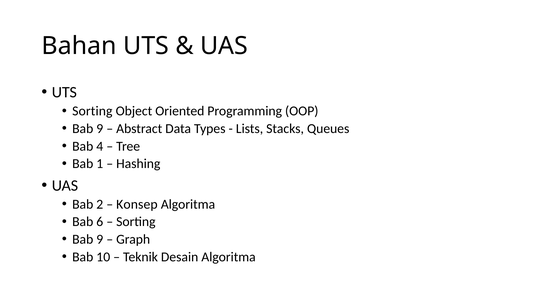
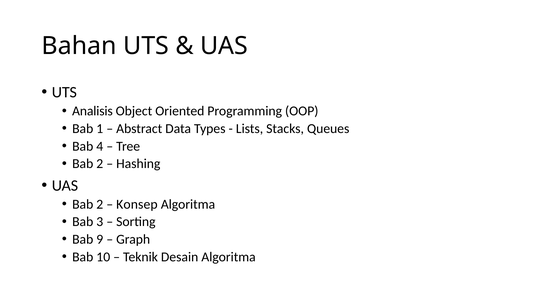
Sorting: Sorting -> Analisis (92, 111)
9: 9 -> 1 (100, 128)
1: 1 -> 2 (100, 164)
6: 6 -> 3 (100, 221)
